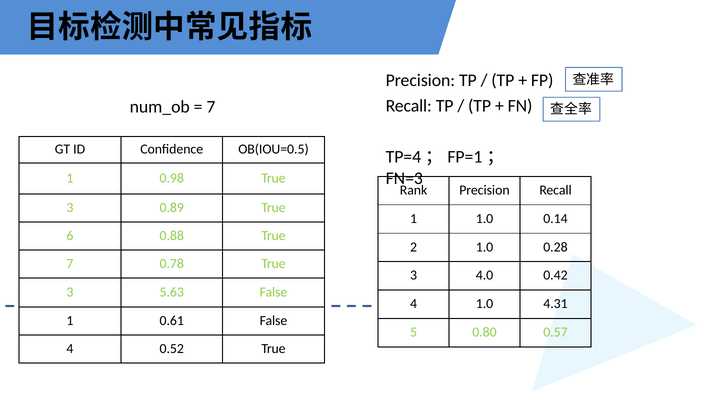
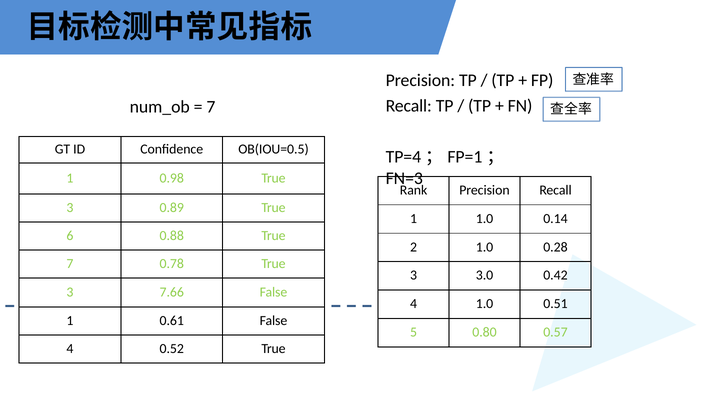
4.0: 4.0 -> 3.0 (484, 275)
5.63: 5.63 -> 7.66 (172, 292)
4.31: 4.31 -> 0.51 (555, 303)
